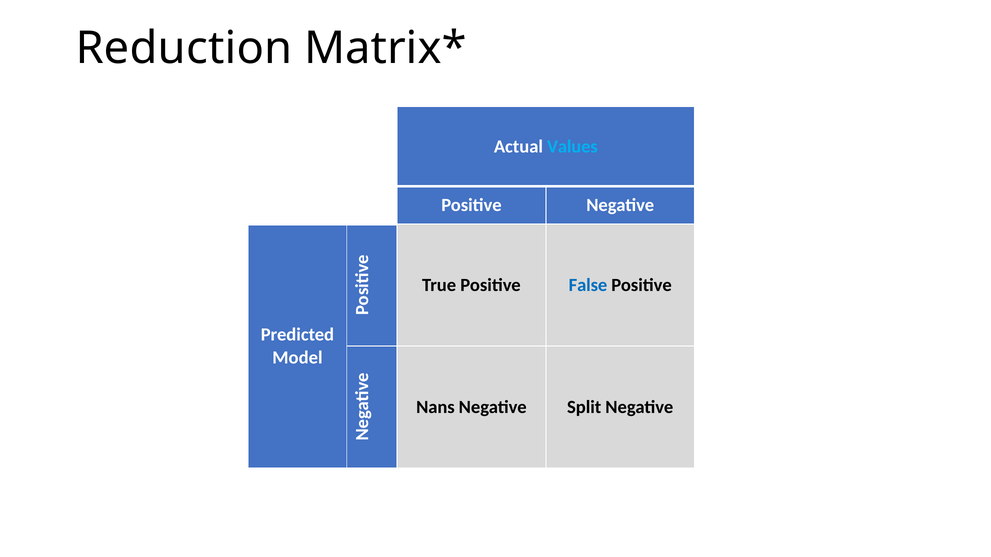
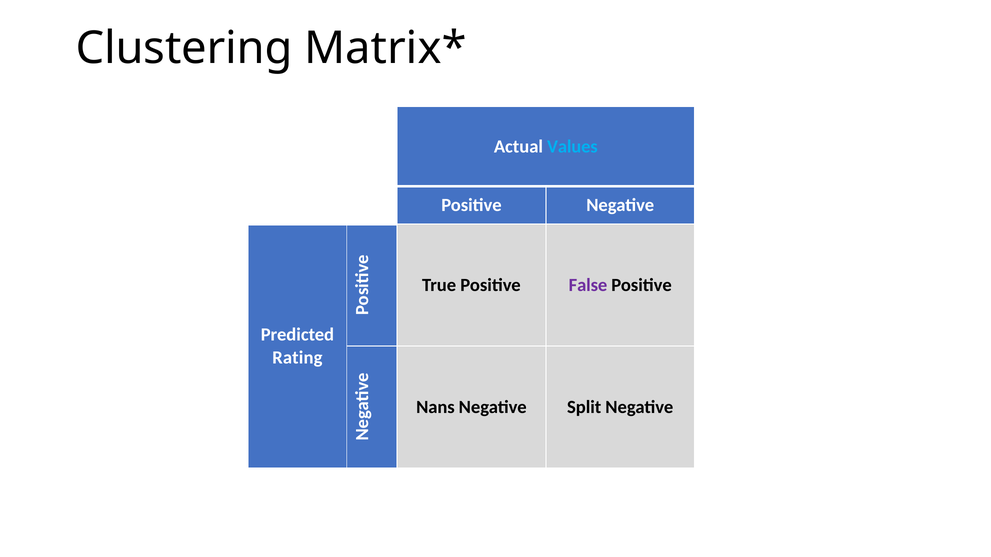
Reduction: Reduction -> Clustering (184, 48)
False colour: blue -> purple (588, 285)
Model: Model -> Rating (297, 358)
